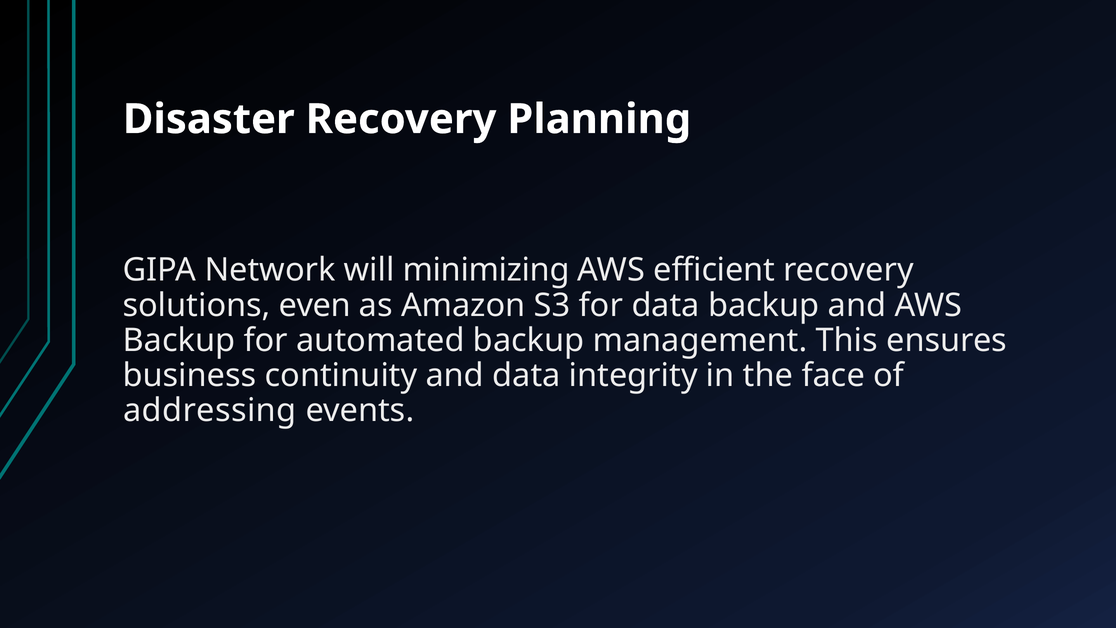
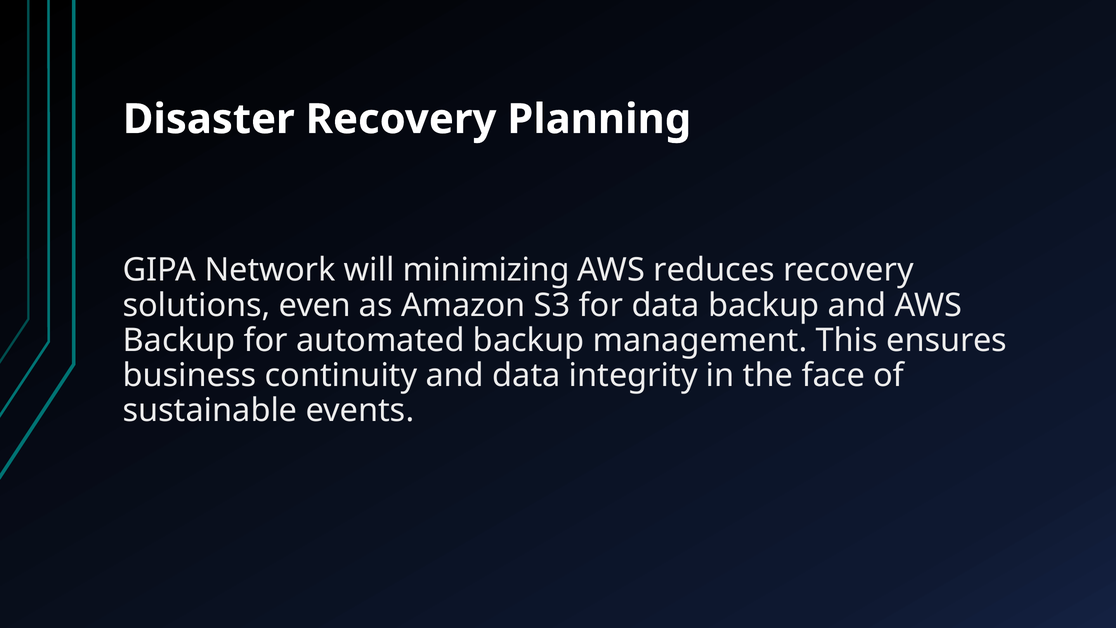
efficient: efficient -> reduces (714, 270)
addressing: addressing -> sustainable (210, 411)
